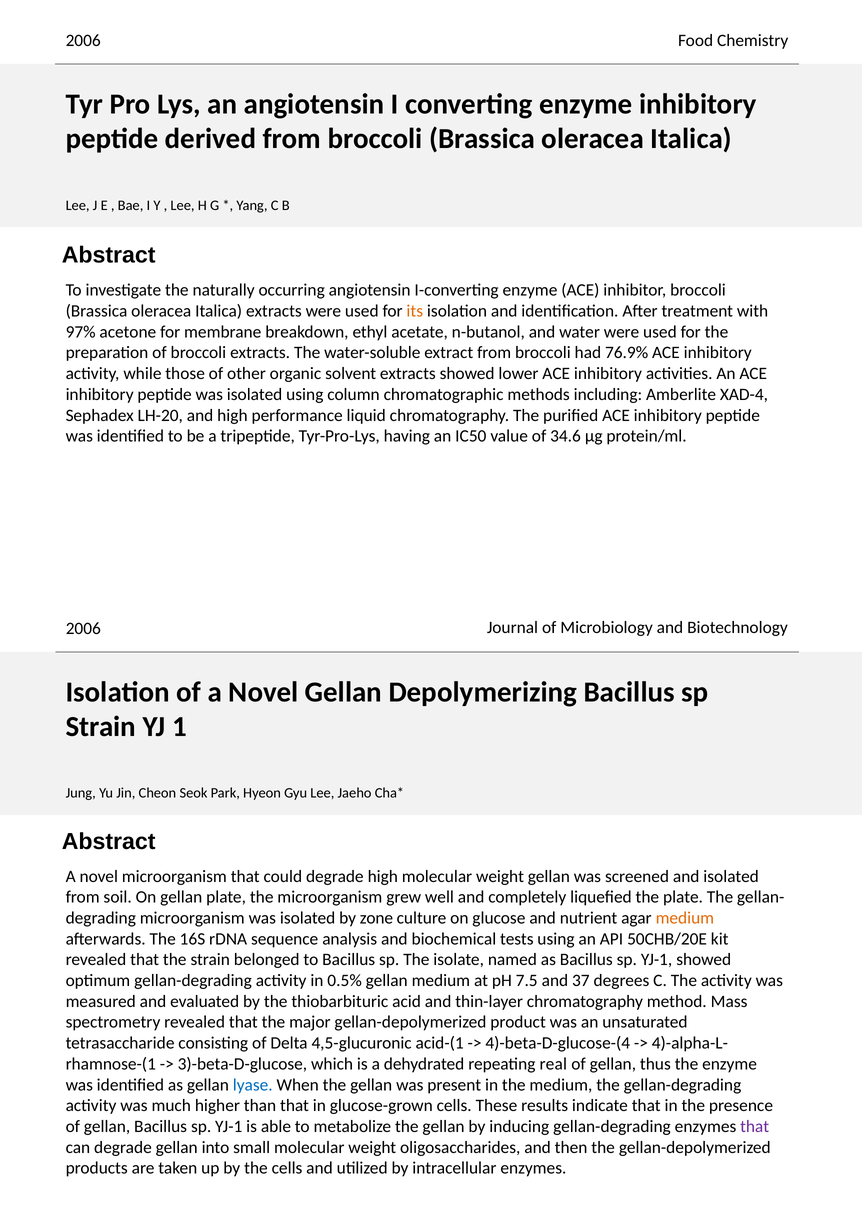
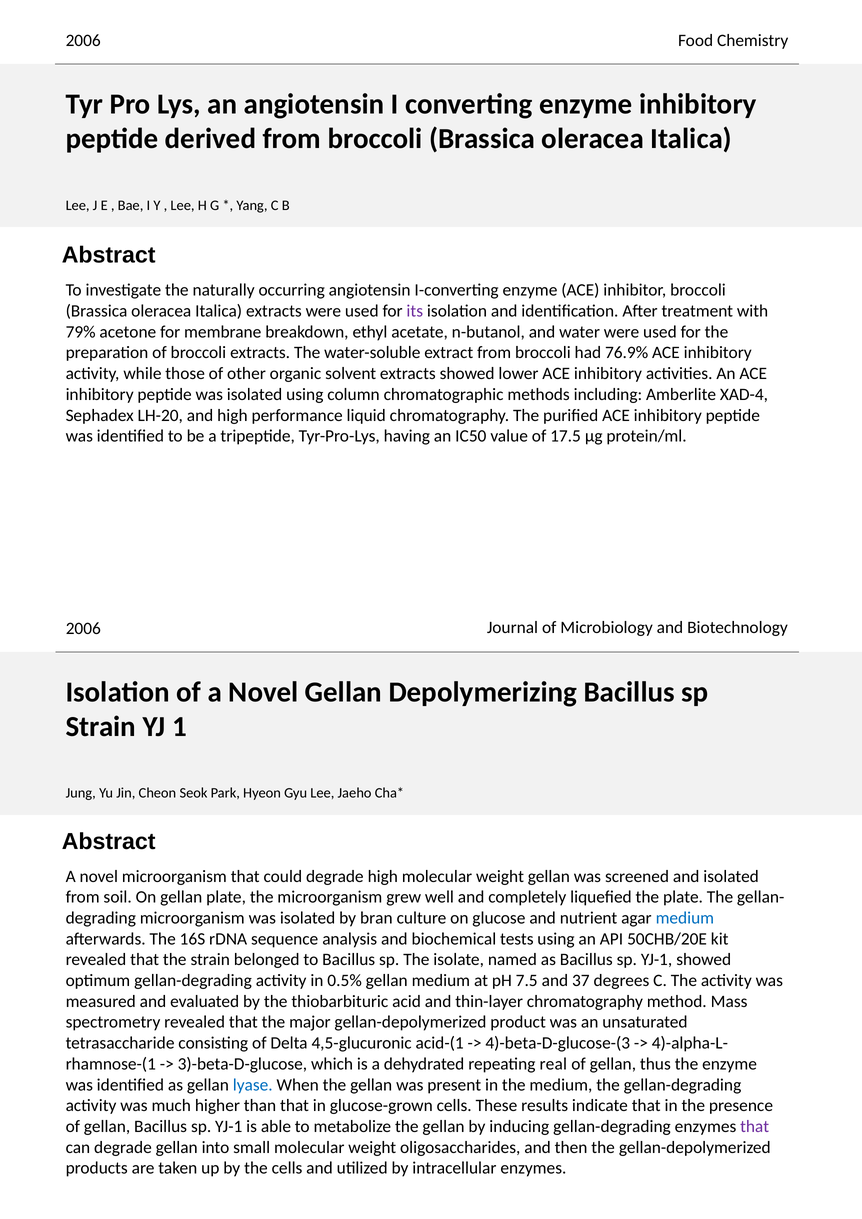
its colour: orange -> purple (415, 311)
97%: 97% -> 79% (81, 332)
34.6: 34.6 -> 17.5 (566, 436)
zone: zone -> bran (376, 918)
medium colour: orange -> blue (685, 918)
4)-beta-D-glucose-(4: 4)-beta-D-glucose-(4 -> 4)-beta-D-glucose-(3 (558, 1043)
